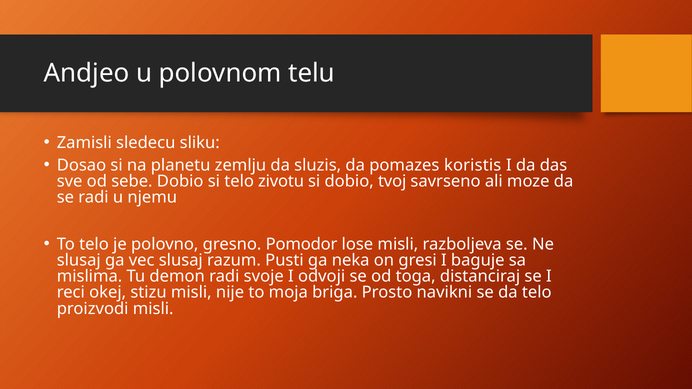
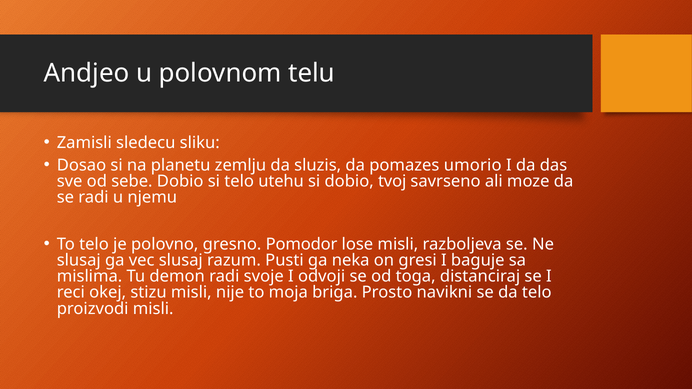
koristis: koristis -> umorio (473, 165)
zivotu: zivotu -> utehu (281, 181)
